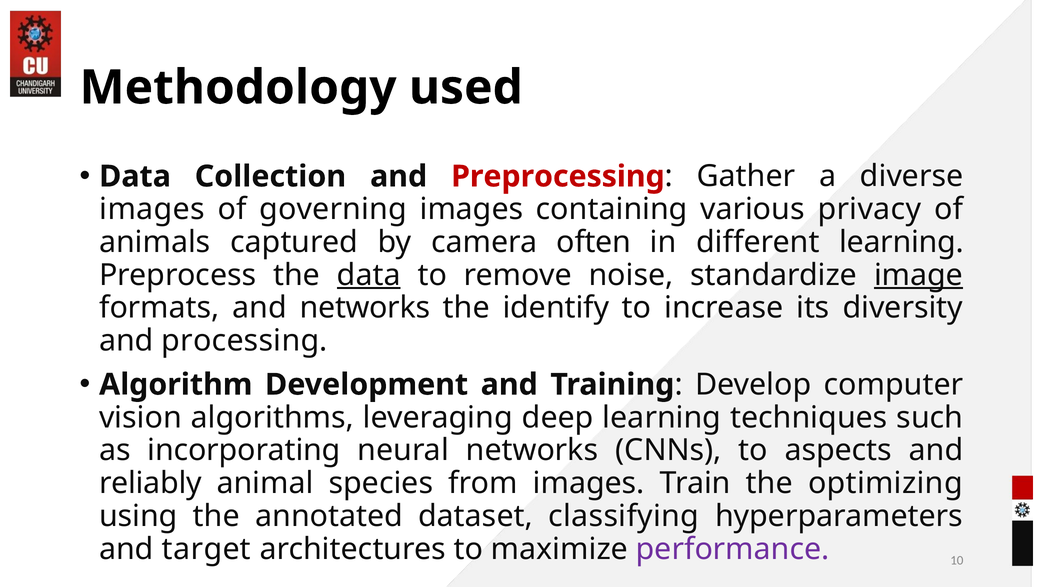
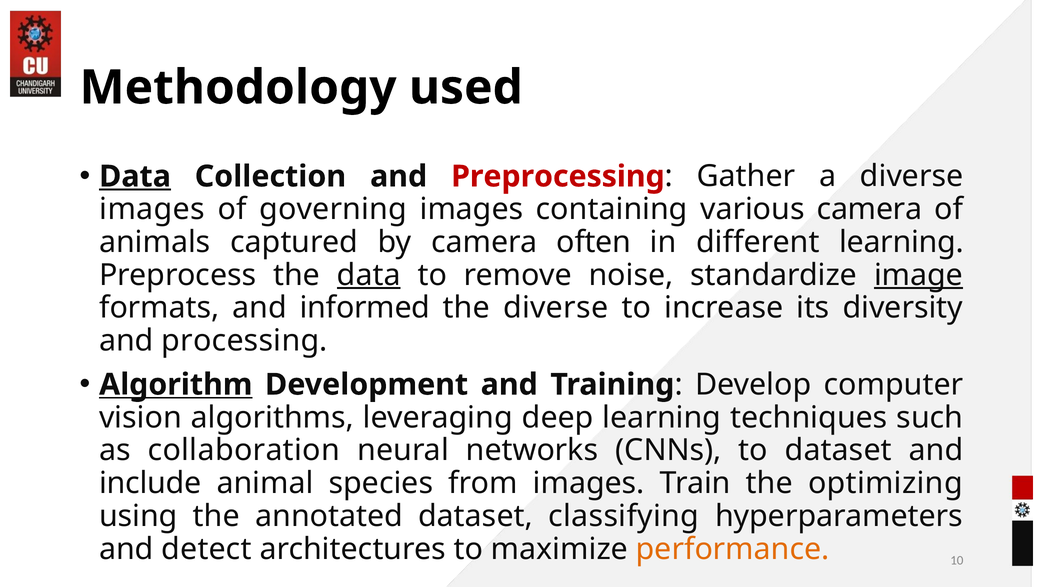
Data underline: none -> present (135, 176)
various privacy: privacy -> camera (870, 209)
and networks: networks -> informed (365, 308)
the identify: identify -> diverse (556, 308)
Algorithm underline: none -> present (176, 384)
incorporating: incorporating -> collaboration (244, 450)
to aspects: aspects -> dataset (838, 450)
reliably: reliably -> include (150, 483)
target: target -> detect (207, 549)
performance colour: purple -> orange (733, 549)
